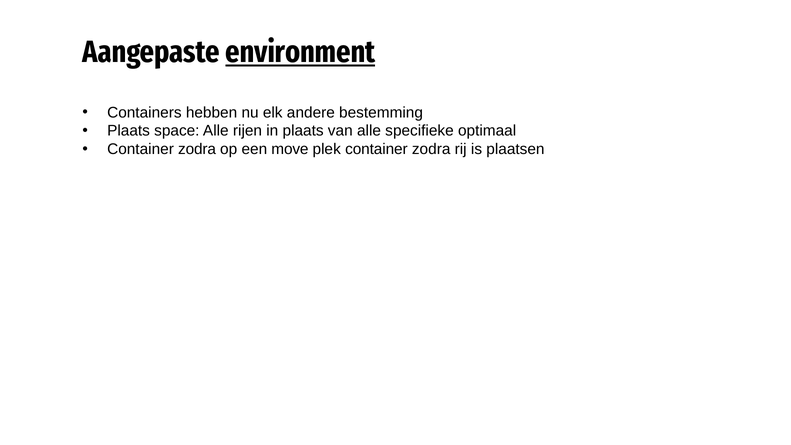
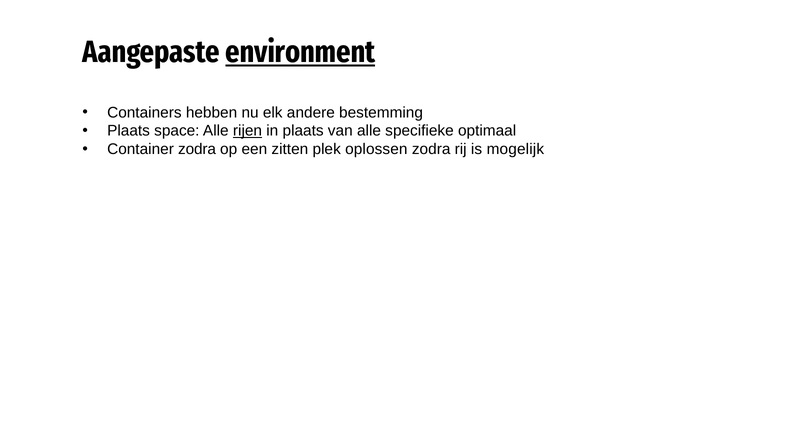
rijen underline: none -> present (248, 131)
move: move -> zitten (290, 149)
plek container: container -> oplossen (376, 149)
plaatsen: plaatsen -> mogelijk (515, 149)
